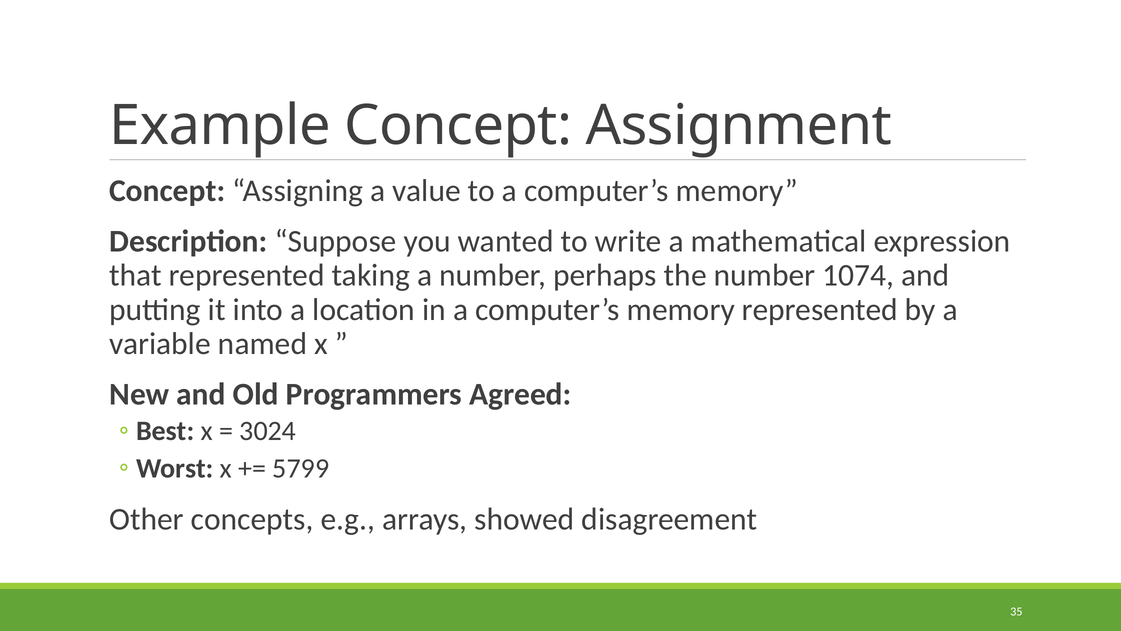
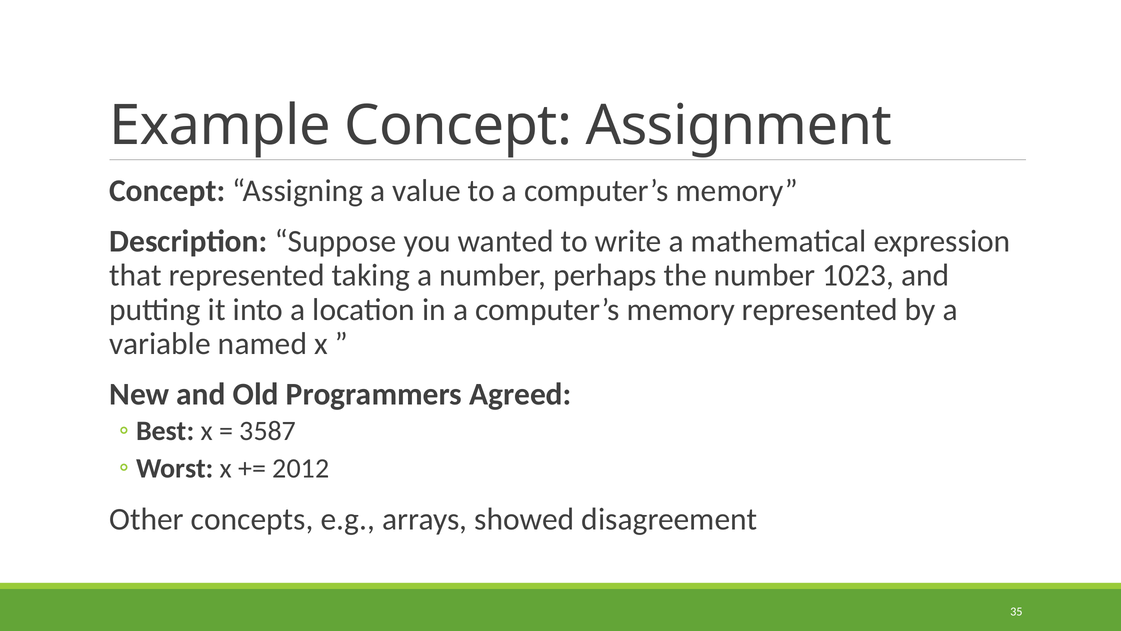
1074: 1074 -> 1023 (858, 275)
3024: 3024 -> 3587 (268, 431)
5799: 5799 -> 2012 (301, 468)
